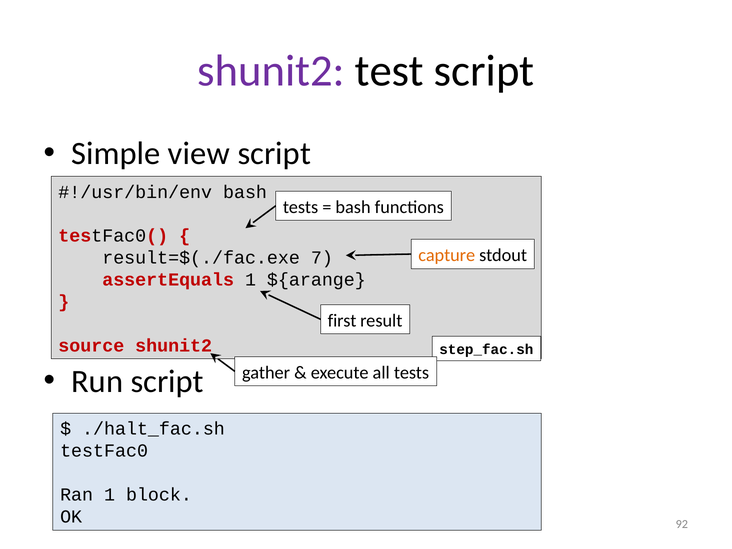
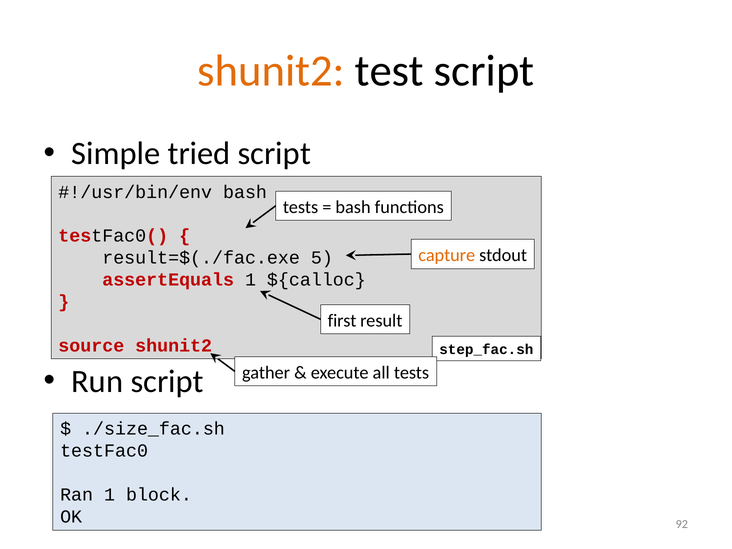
shunit2 colour: purple -> orange (271, 71)
view: view -> tried (199, 154)
7: 7 -> 5 (322, 258)
${arange: ${arange -> ${calloc (316, 280)
./halt_fac.sh: ./halt_fac.sh -> ./size_fac.sh (153, 429)
